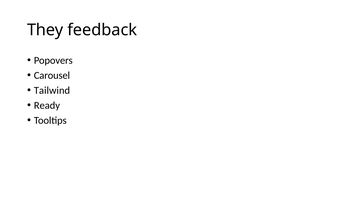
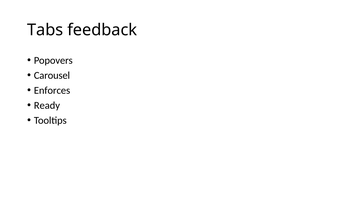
They: They -> Tabs (45, 30)
Tailwind: Tailwind -> Enforces (52, 90)
